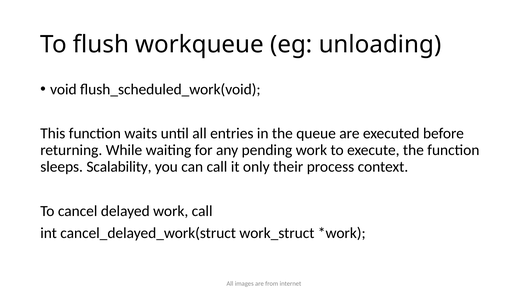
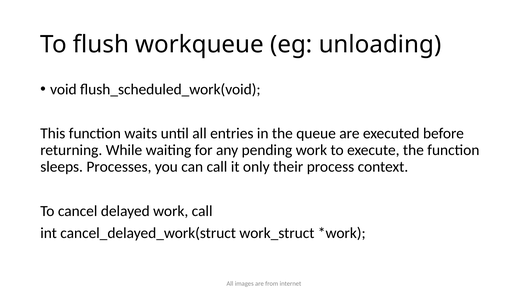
Scalability: Scalability -> Processes (119, 167)
